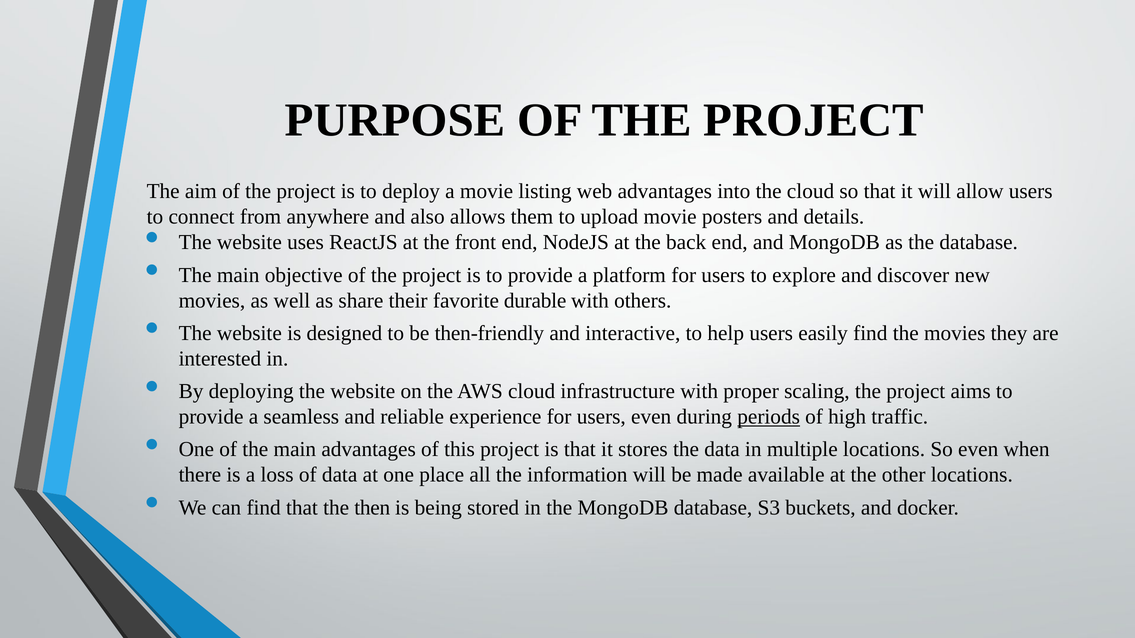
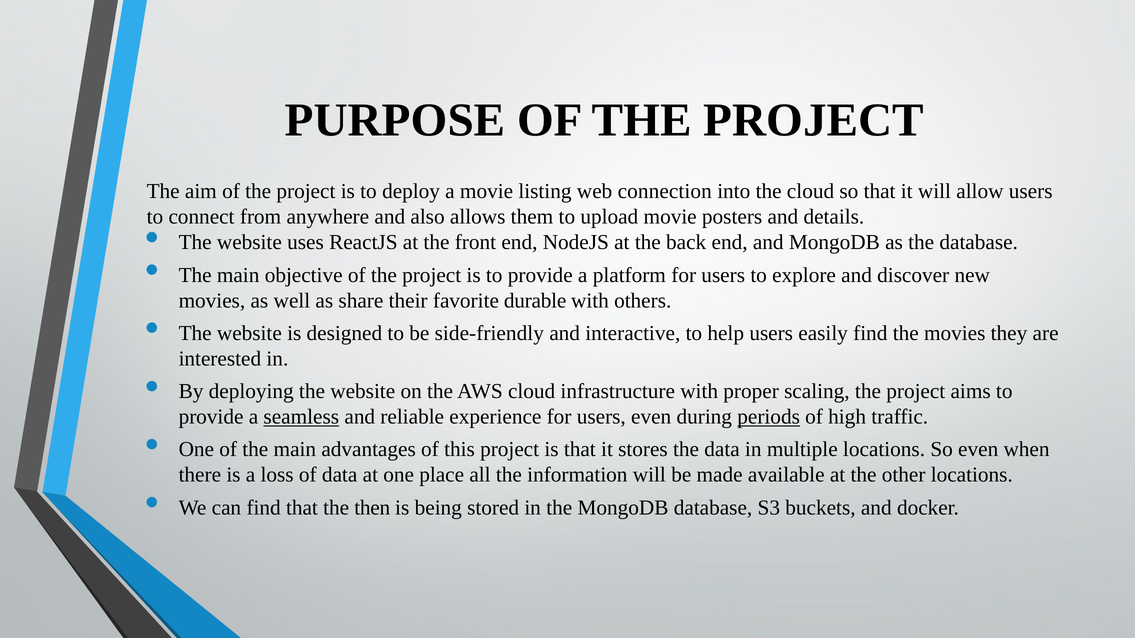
web advantages: advantages -> connection (665, 191)
then-friendly: then-friendly -> side-friendly (489, 333)
seamless underline: none -> present (301, 417)
